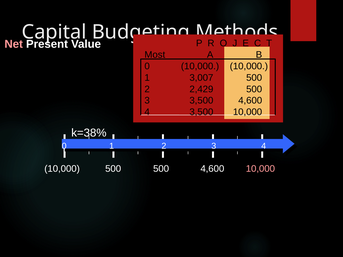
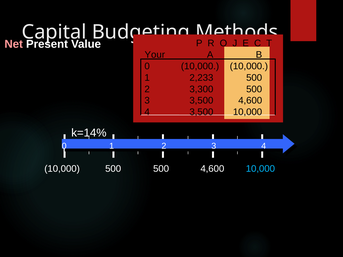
Most: Most -> Your (155, 55)
3,007: 3,007 -> 2,233 (201, 78)
2,429: 2,429 -> 3,300 (201, 89)
k=38%: k=38% -> k=14% (89, 133)
10,000 colour: pink -> light blue (260, 169)
